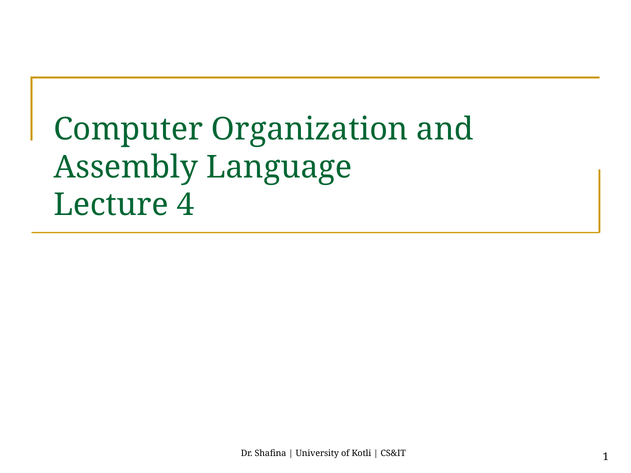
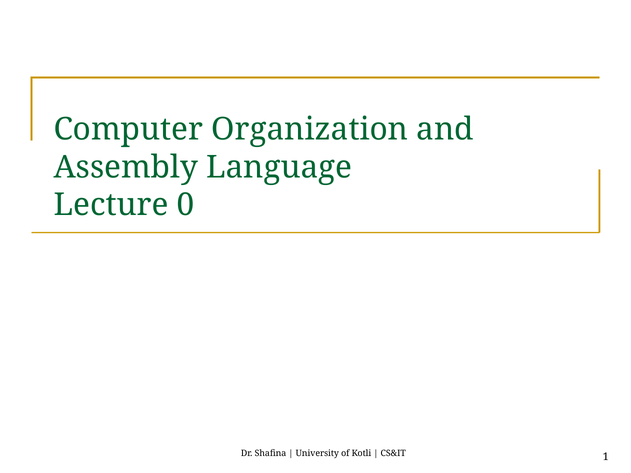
4: 4 -> 0 (185, 205)
